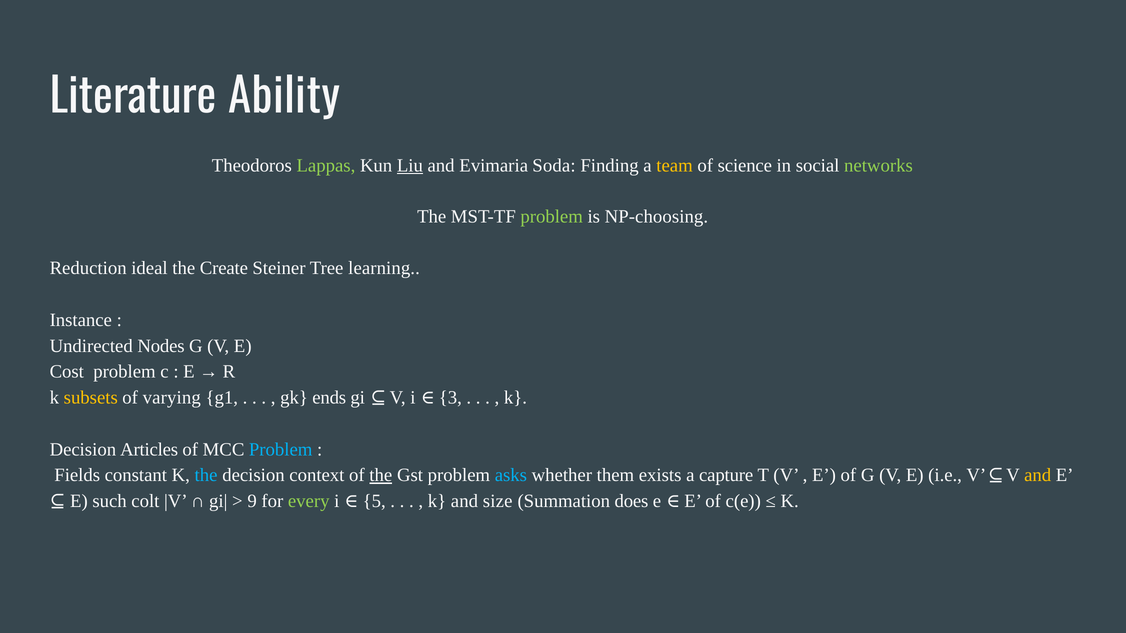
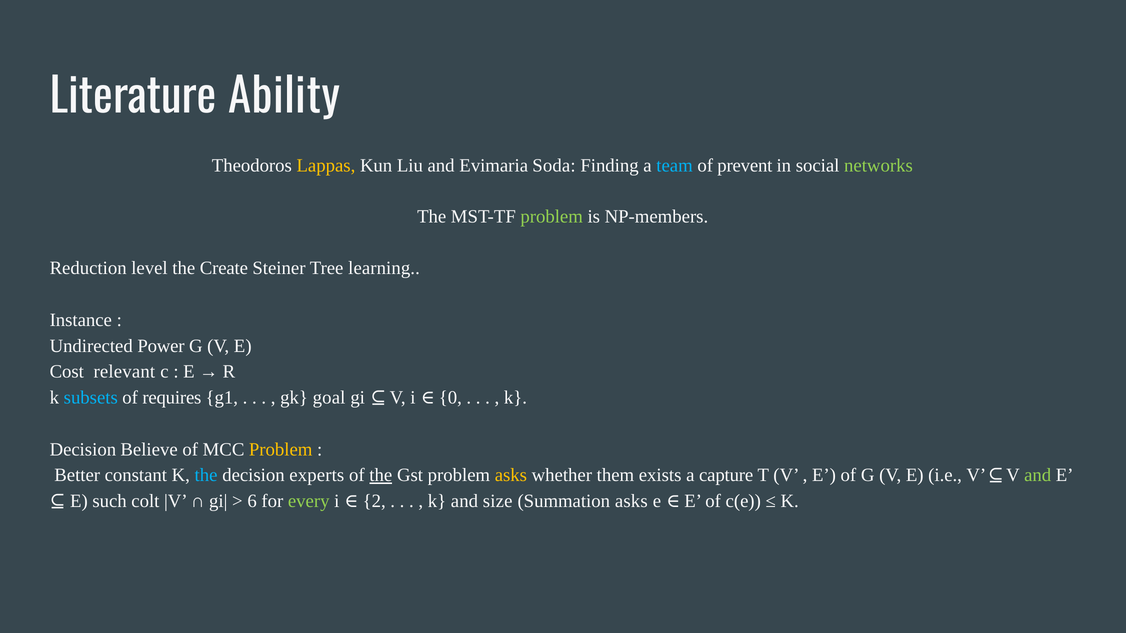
Lappas colour: light green -> yellow (326, 166)
Liu underline: present -> none (410, 166)
team colour: yellow -> light blue (675, 166)
science: science -> prevent (745, 166)
NP-choosing: NP-choosing -> NP-members (656, 217)
ideal: ideal -> level (149, 268)
Nodes: Nodes -> Power (161, 346)
Cost problem: problem -> relevant (124, 372)
subsets colour: yellow -> light blue (91, 398)
varying: varying -> requires (172, 398)
ends: ends -> goal (329, 398)
3: 3 -> 0 (450, 398)
Articles: Articles -> Believe (149, 450)
Problem colour: light blue -> yellow (281, 450)
Fields: Fields -> Better (77, 476)
context: context -> experts (317, 476)
asks colour: light blue -> yellow (511, 476)
and colour: yellow -> light green (1038, 476)
9: 9 -> 6 (252, 501)
5: 5 -> 2 (374, 501)
Summation does: does -> asks (631, 501)
